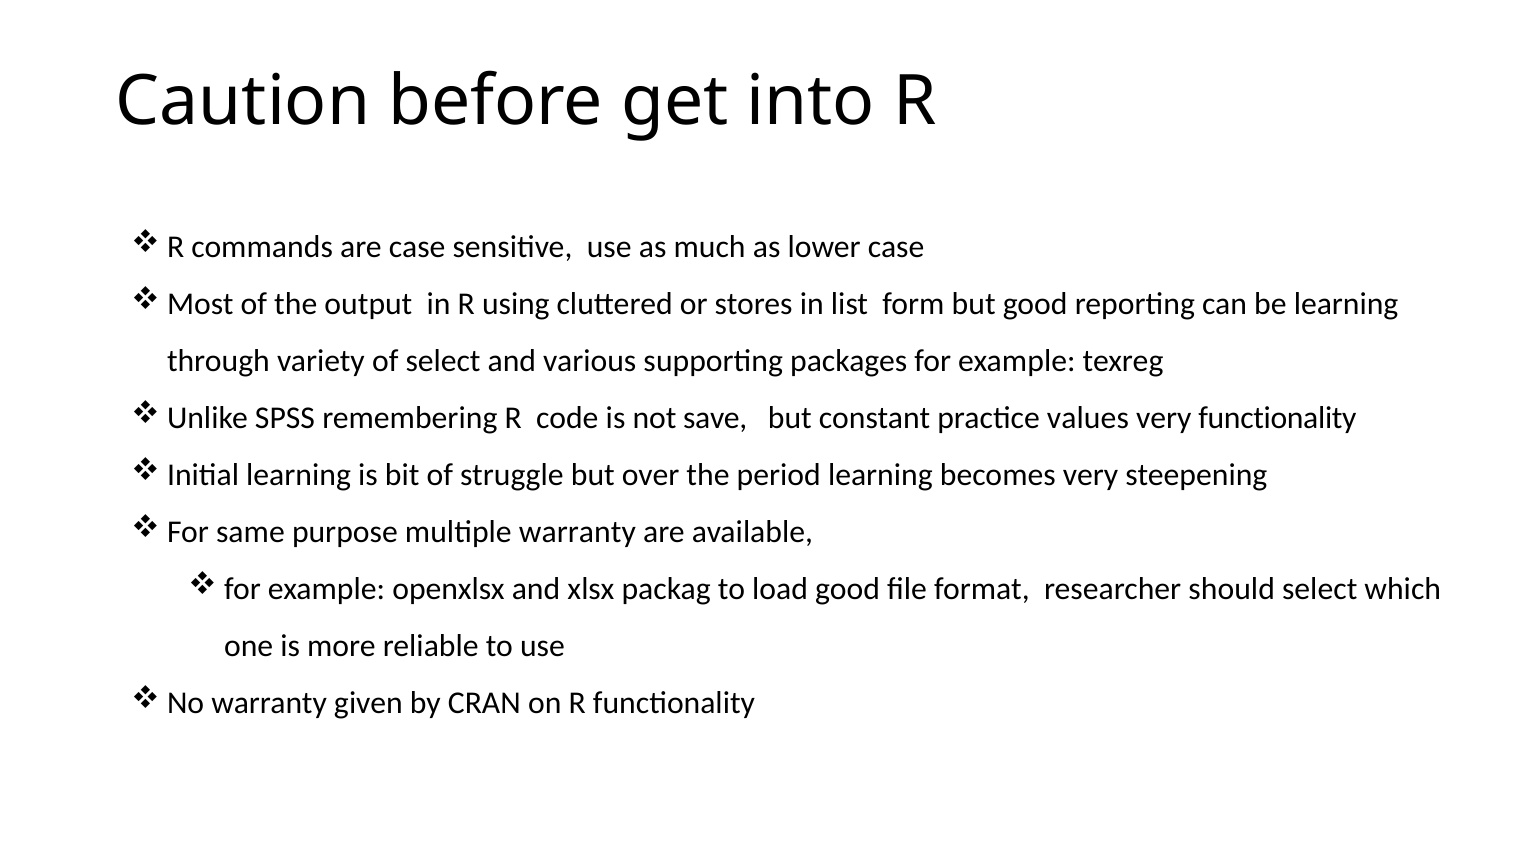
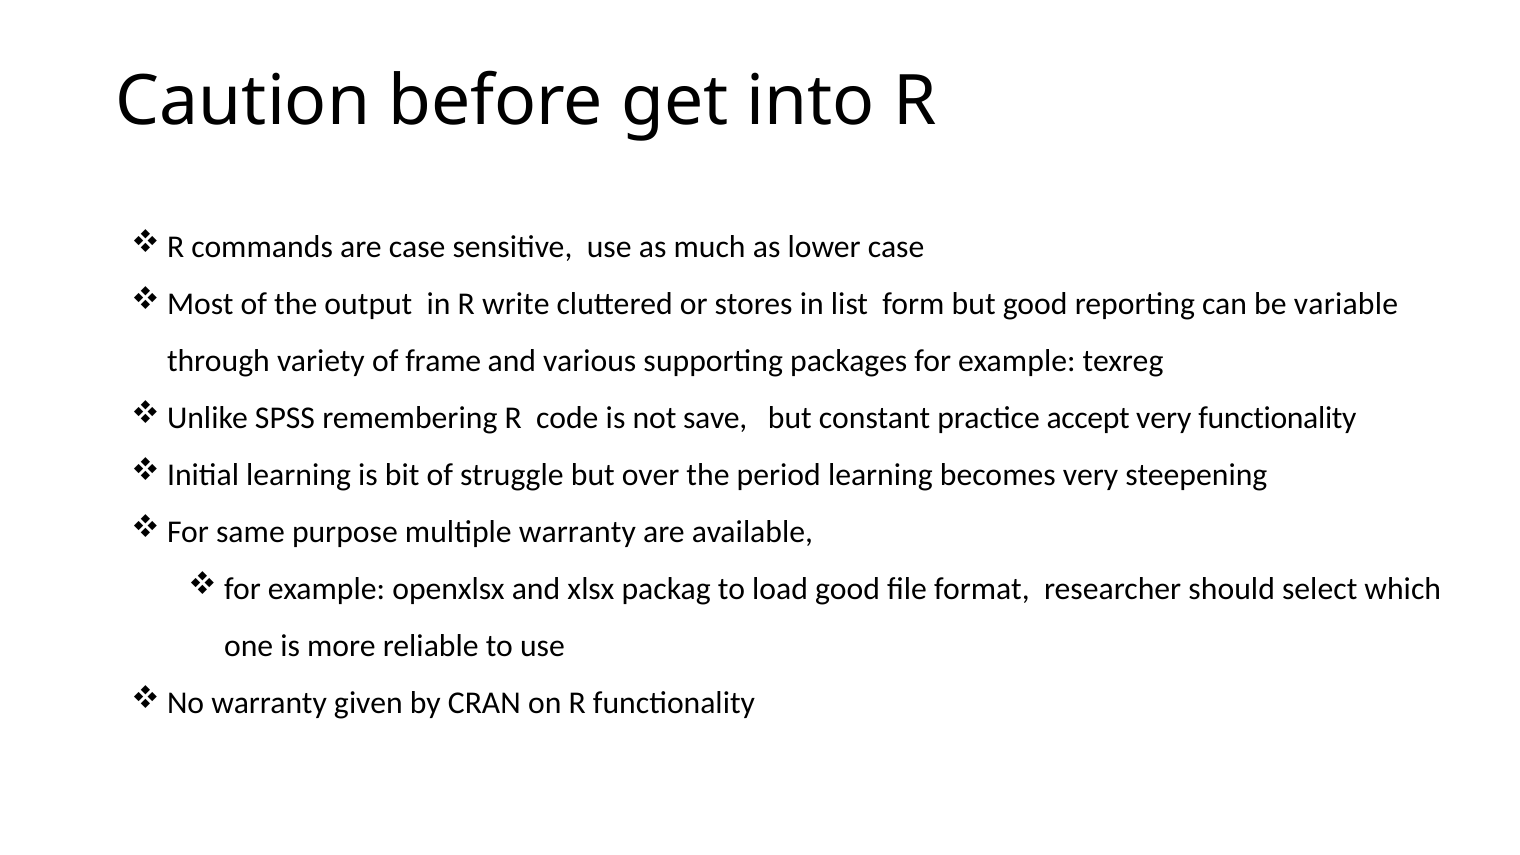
using: using -> write (516, 304)
be learning: learning -> variable (1346, 304)
of select: select -> frame (443, 361)
values: values -> accept (1088, 418)
